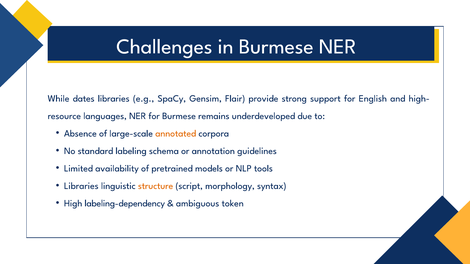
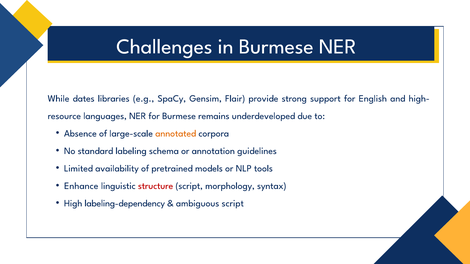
Libraries: Libraries -> Enhance (81, 186)
structure colour: orange -> red (156, 186)
ambiguous token: token -> script (233, 204)
